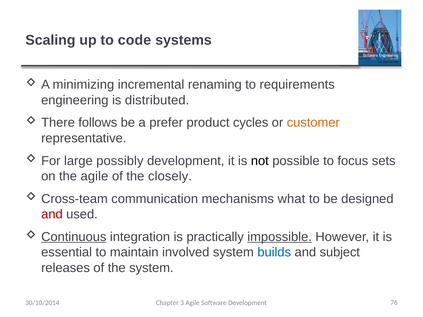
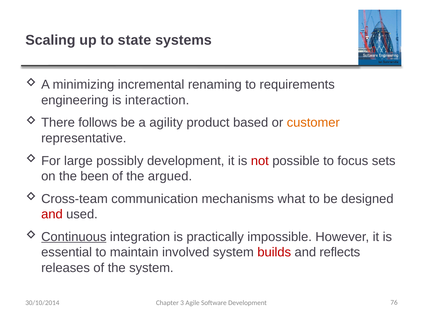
code: code -> state (134, 40)
distributed: distributed -> interaction (157, 100)
prefer: prefer -> agility (166, 123)
cycles: cycles -> based (251, 123)
not colour: black -> red (260, 161)
the agile: agile -> been (95, 176)
closely: closely -> argued (170, 176)
impossible underline: present -> none (280, 237)
builds colour: blue -> red (274, 253)
subject: subject -> reflects (340, 253)
